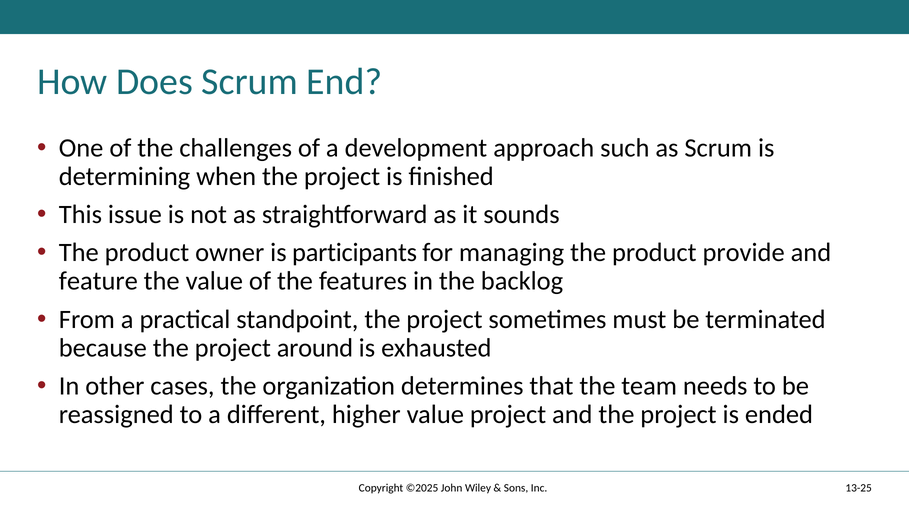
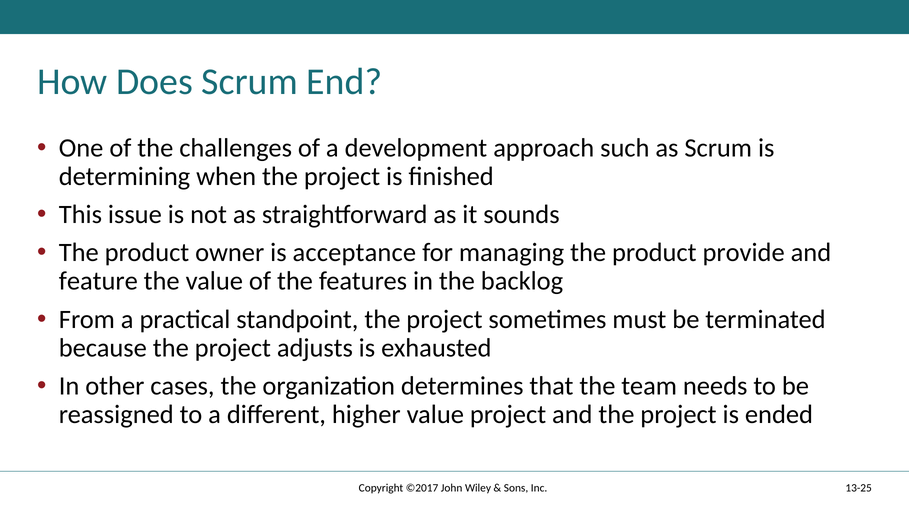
participants: participants -> acceptance (354, 253)
around: around -> adjusts (315, 348)
©2025: ©2025 -> ©2017 (422, 488)
